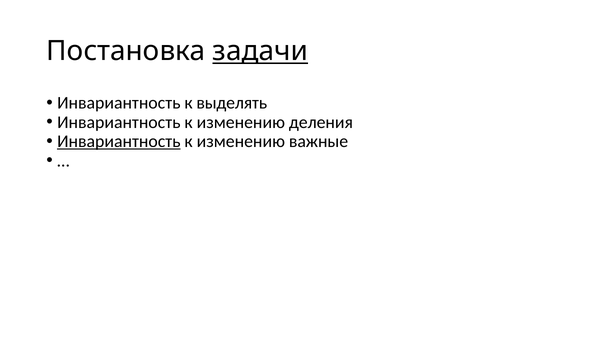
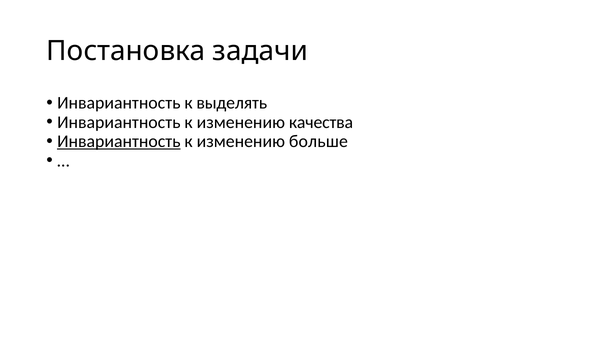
задачи underline: present -> none (260, 51)
деления: деления -> качества (321, 122)
важные: важные -> больше (318, 142)
